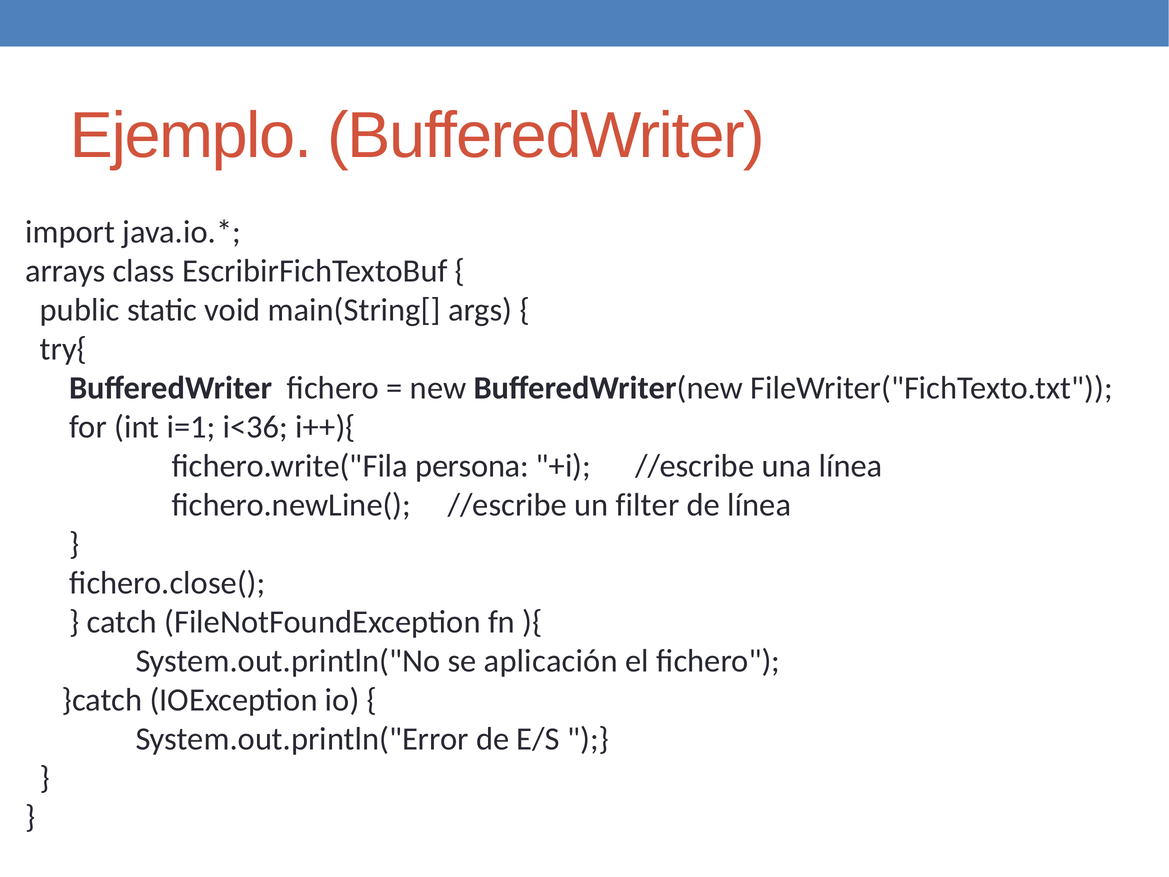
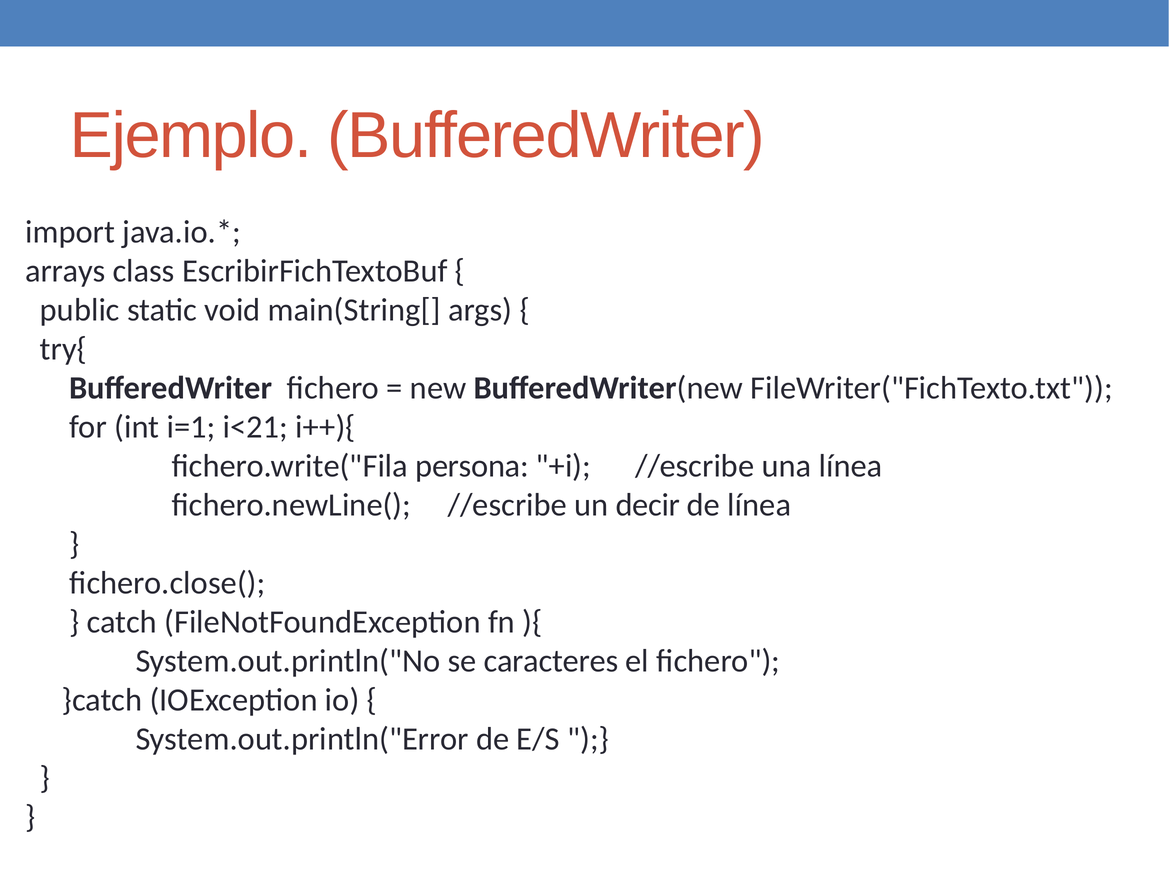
i<36: i<36 -> i<21 (255, 427)
filter: filter -> decir (648, 505)
aplicación: aplicación -> caracteres (551, 661)
